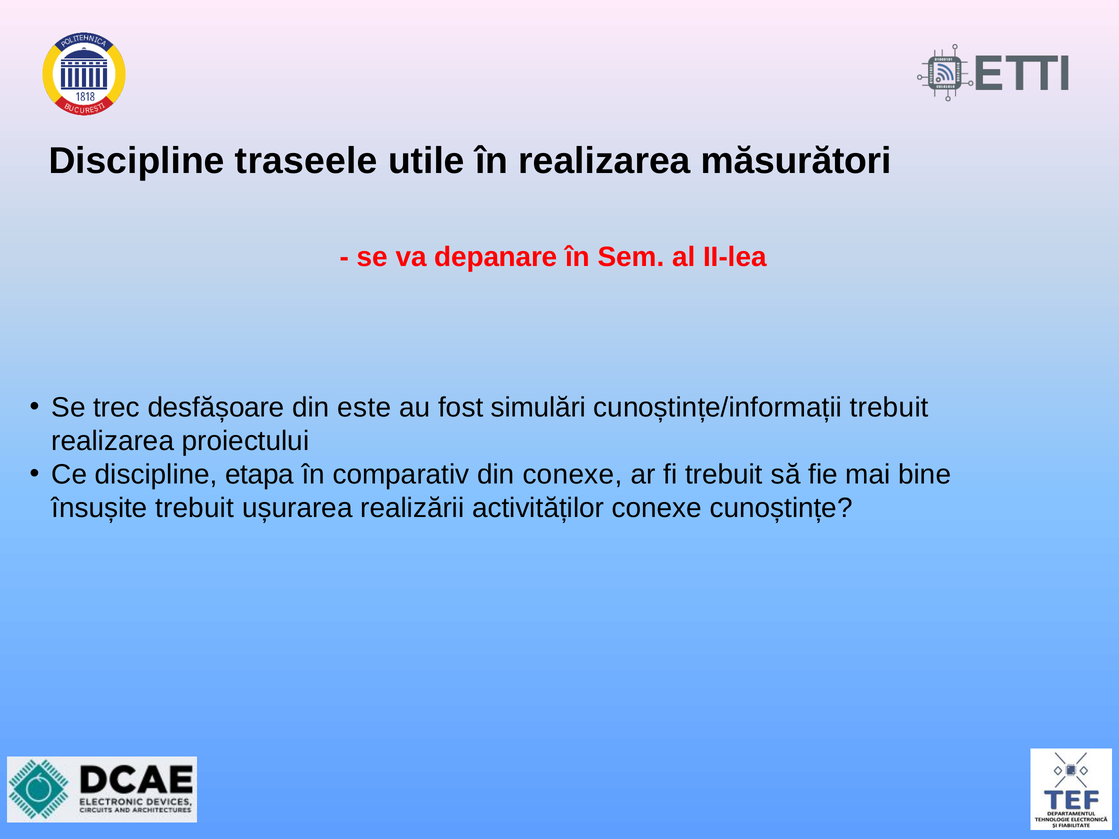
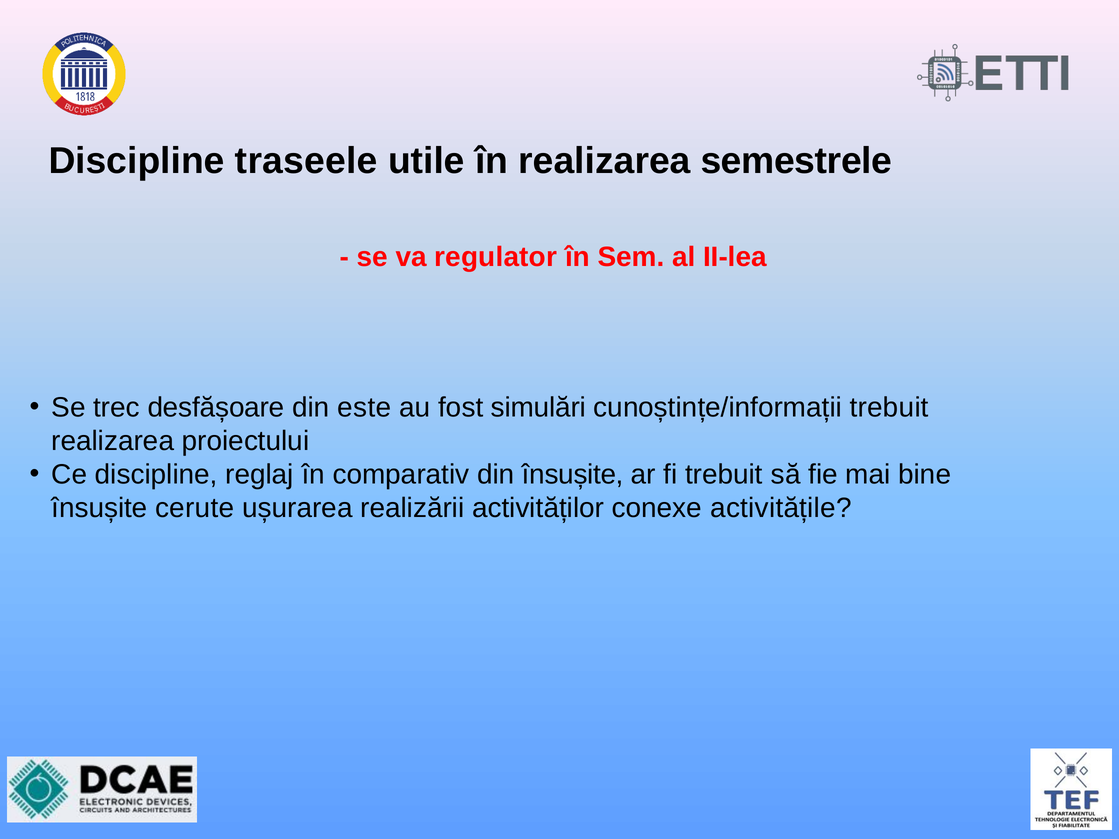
măsurători: măsurători -> semestrele (796, 161)
depanare: depanare -> regulator (496, 257)
etapa: etapa -> reglaj (259, 475)
din conexe: conexe -> însușite (573, 475)
însușite trebuit: trebuit -> cerute (195, 508)
cunoștințe: cunoștințe -> activitățile (781, 508)
